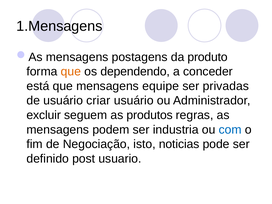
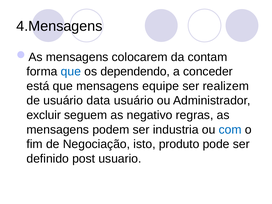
1.Mensagens: 1.Mensagens -> 4.Mensagens (59, 26)
postagens: postagens -> colocarem (140, 57)
produto: produto -> contam (208, 57)
que colour: orange -> blue (71, 72)
privadas: privadas -> realizem (226, 86)
criar: criar -> data (98, 101)
produtos: produtos -> negativo (150, 115)
noticias: noticias -> produto (179, 144)
